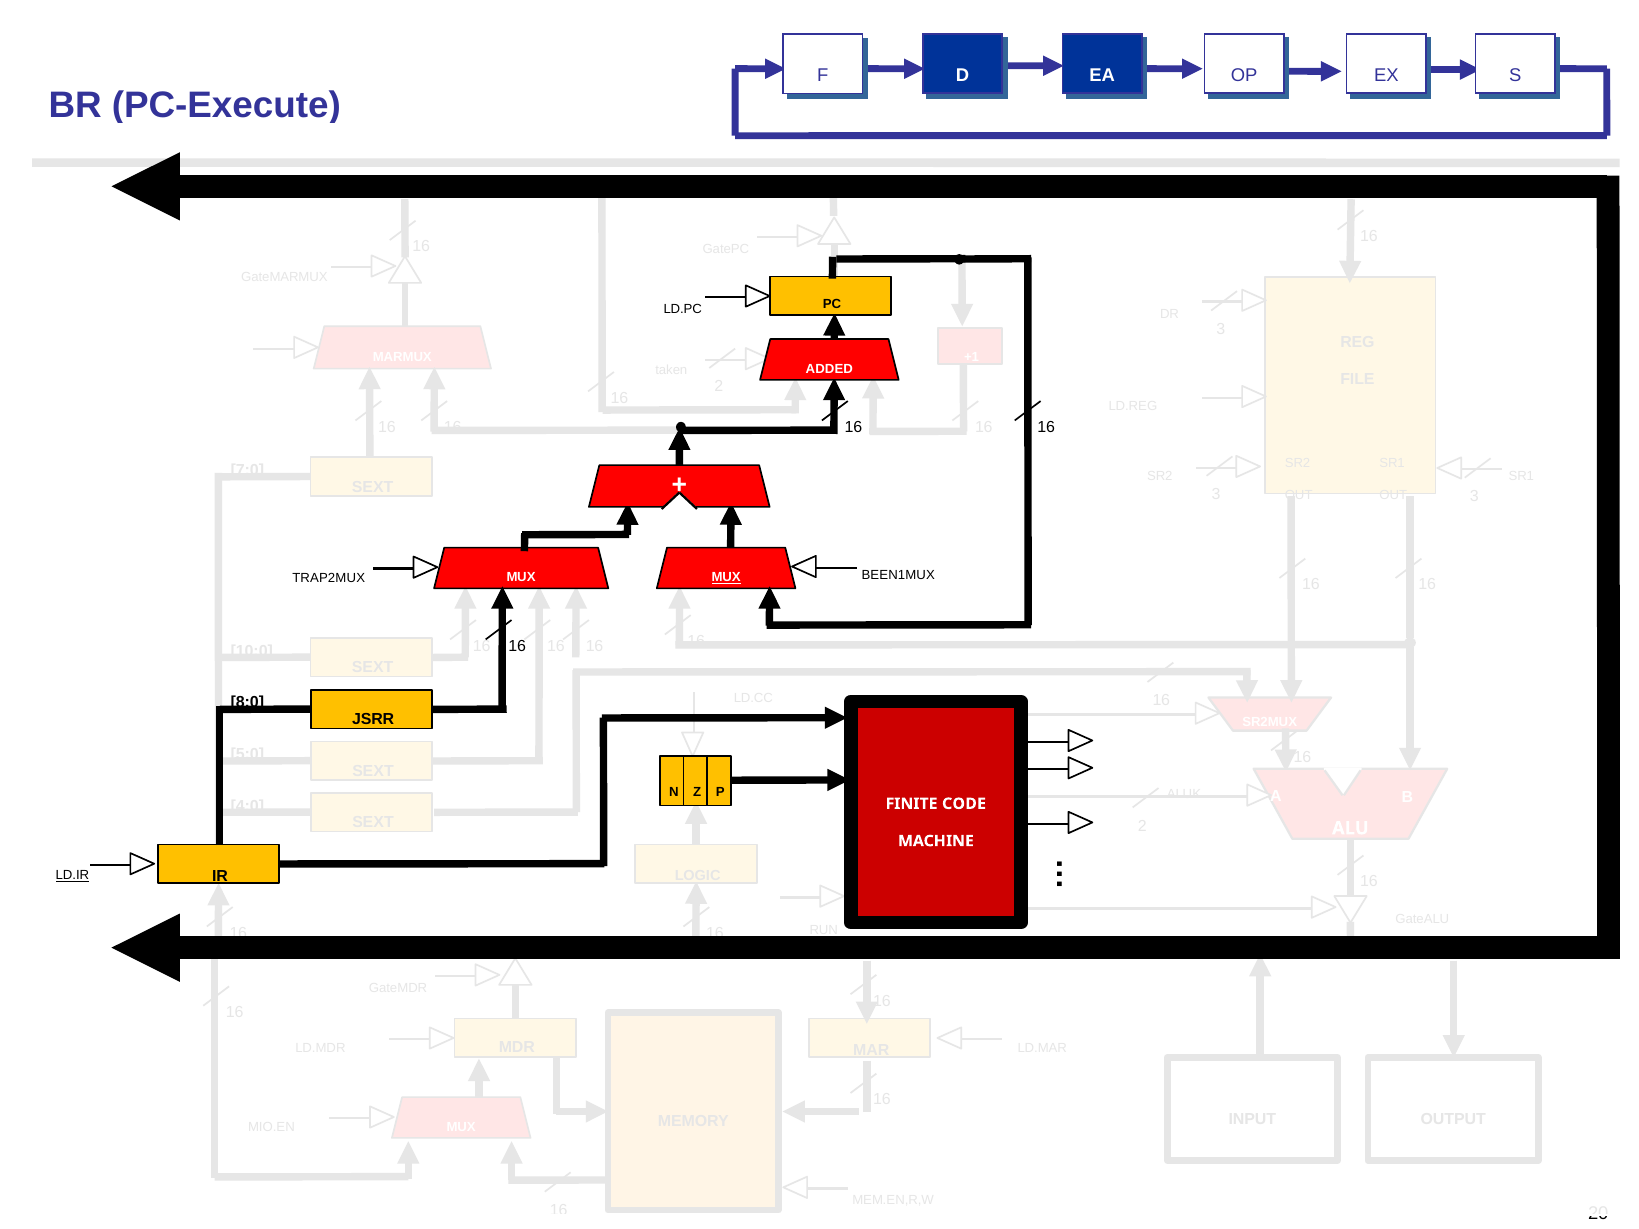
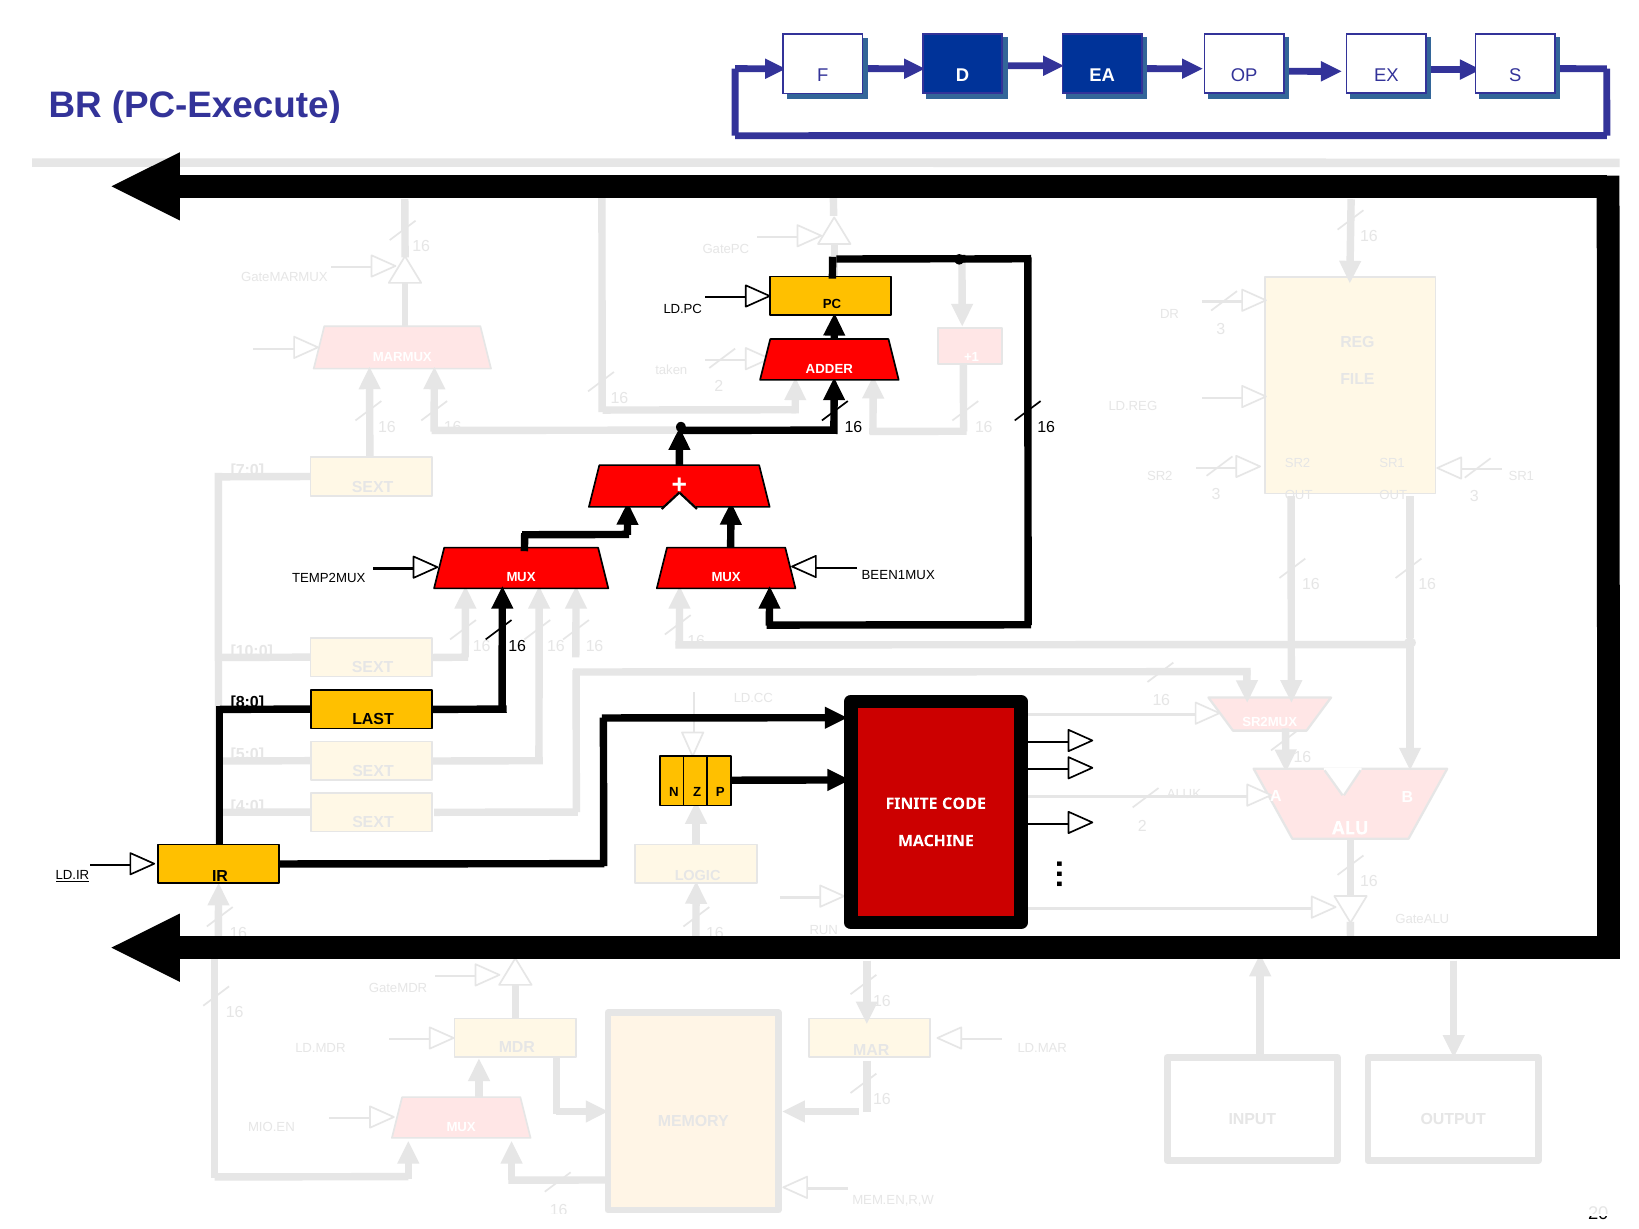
ADDED: ADDED -> ADDER (829, 369)
MUX underline: present -> none (726, 578)
TRAP2MUX: TRAP2MUX -> TEMP2MUX (329, 578)
JSRR: JSRR -> LAST (373, 720)
